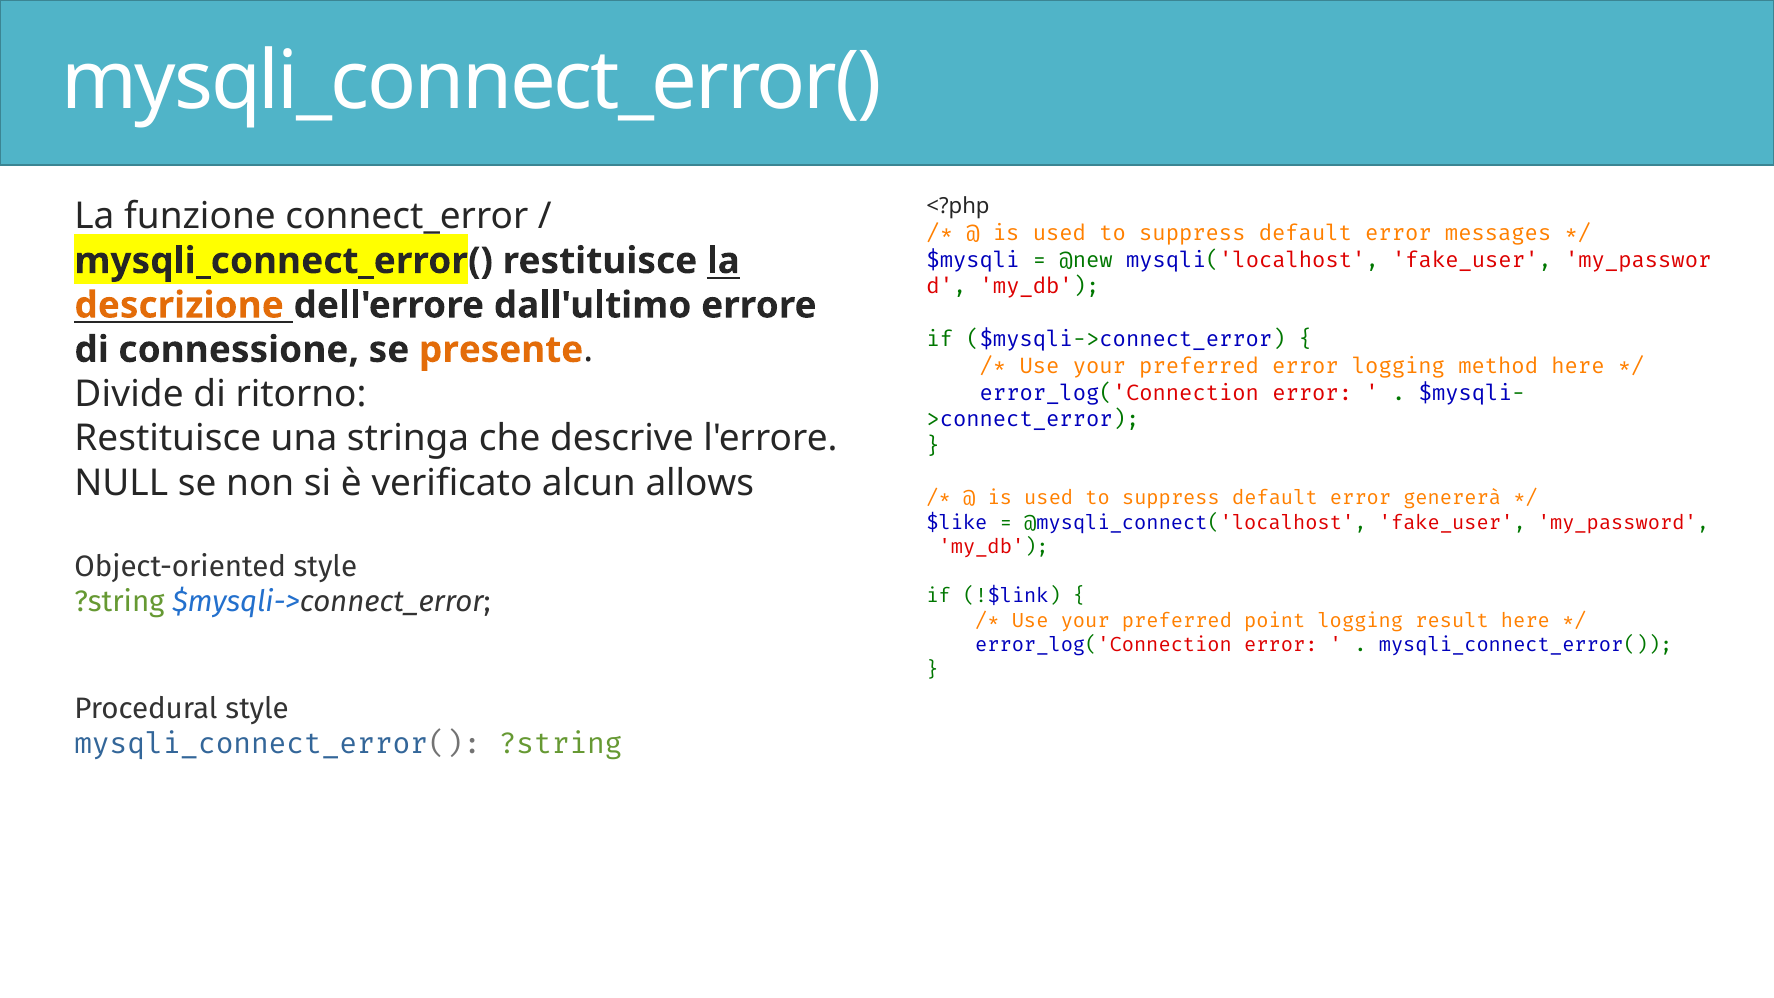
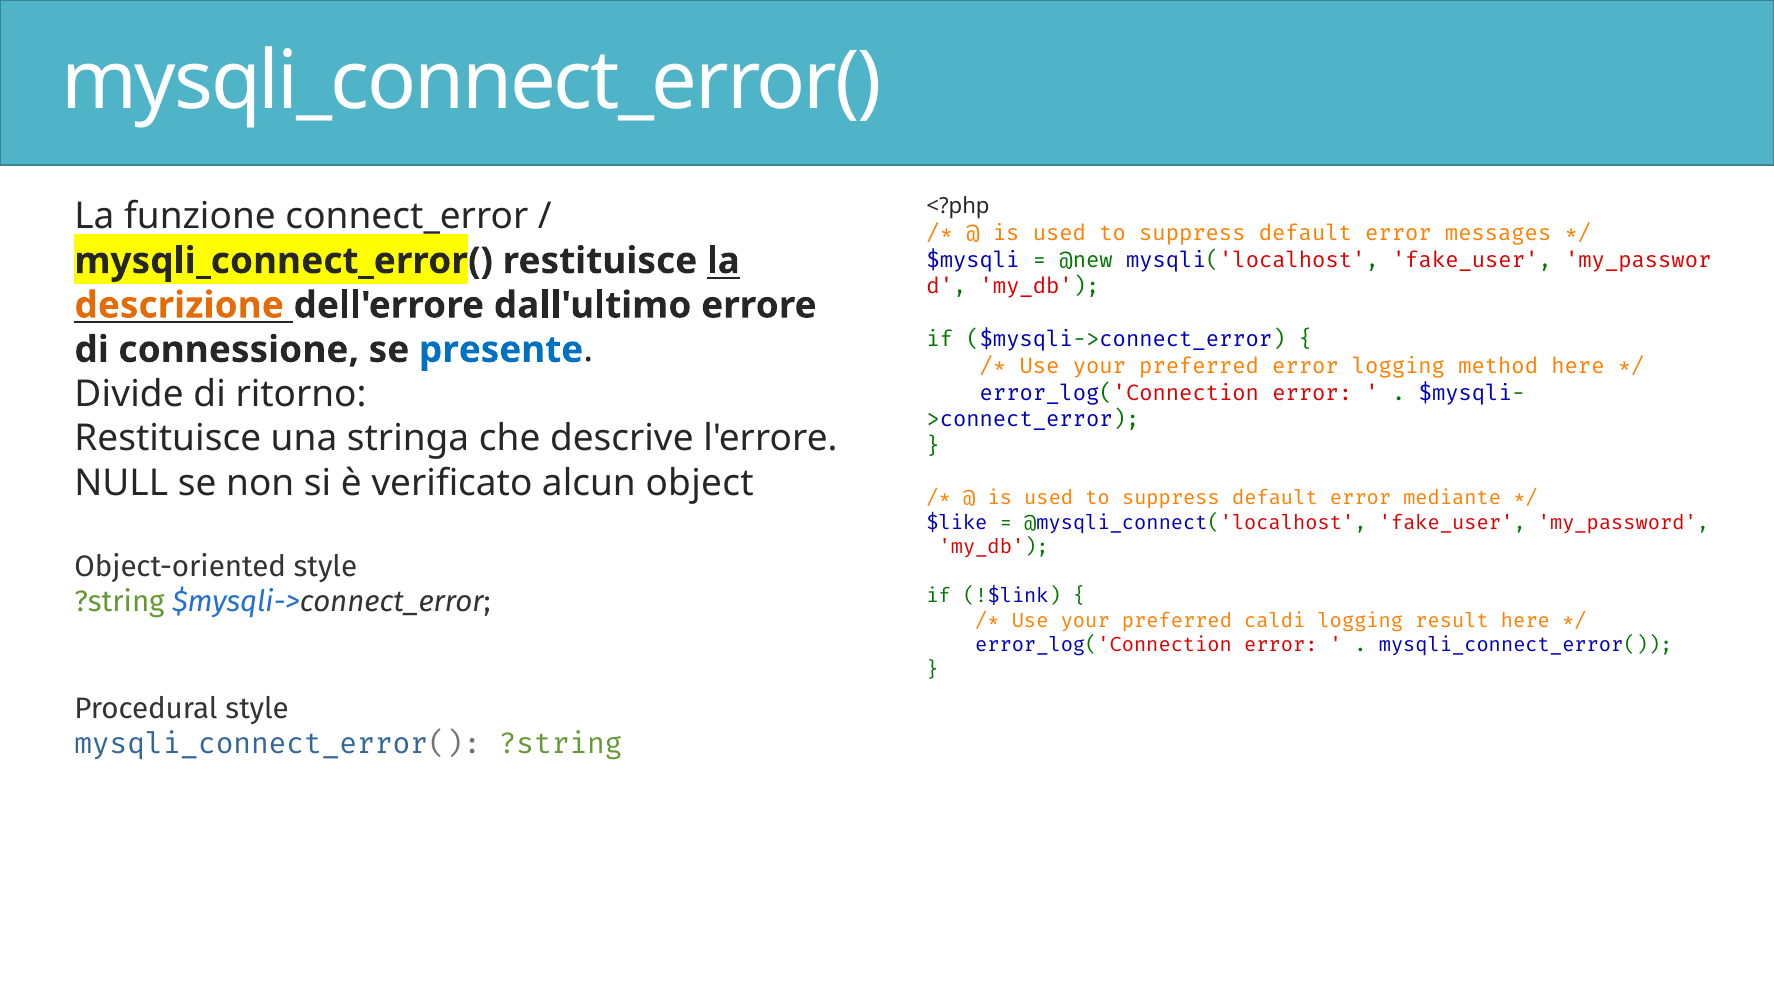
presente colour: orange -> blue (501, 350)
allows: allows -> object (700, 483)
genererà: genererà -> mediante (1452, 498)
point: point -> caldi (1275, 620)
